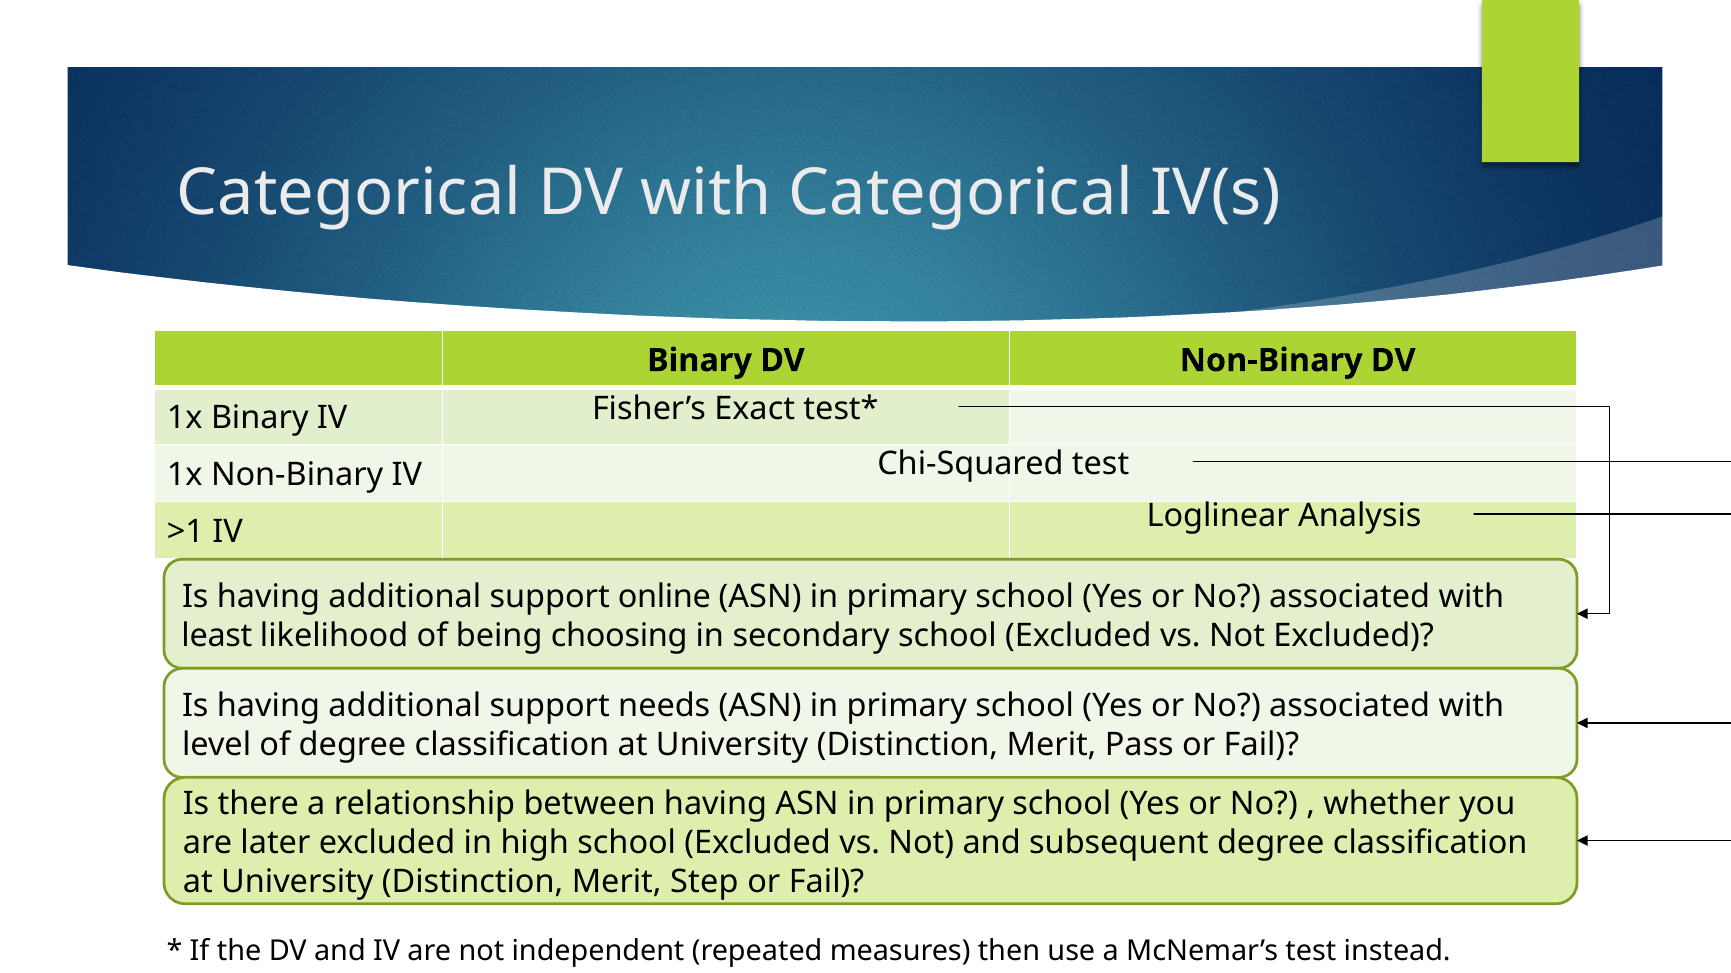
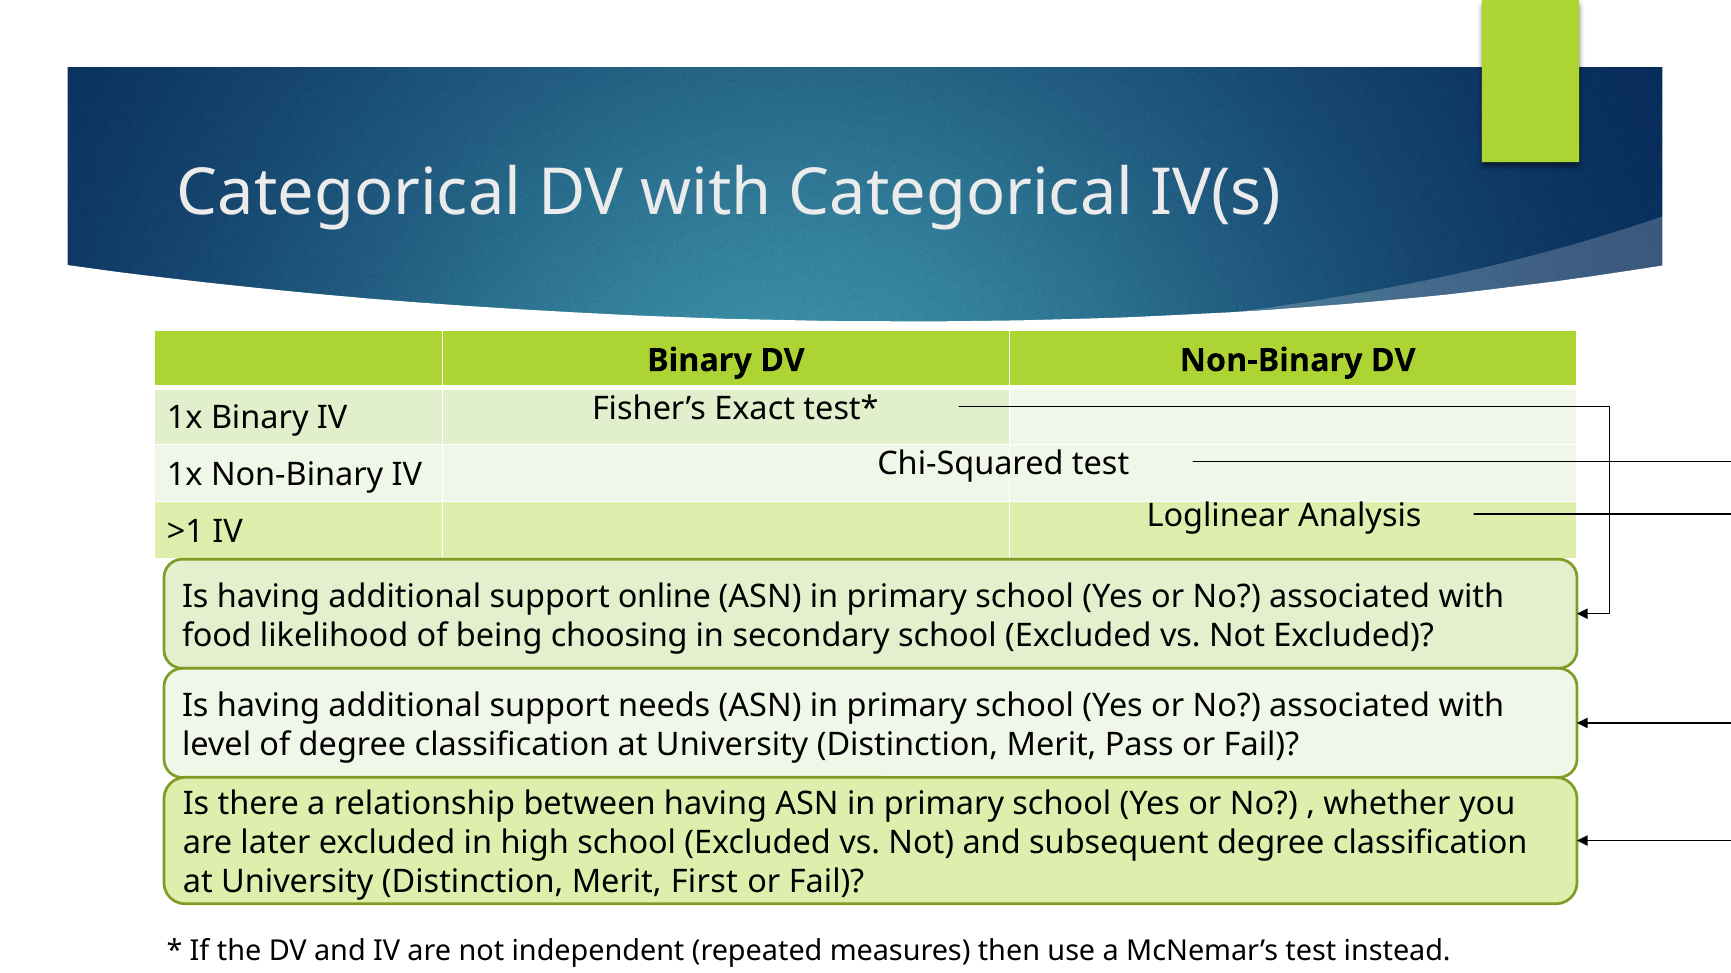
least: least -> food (217, 636)
Step: Step -> First (704, 882)
